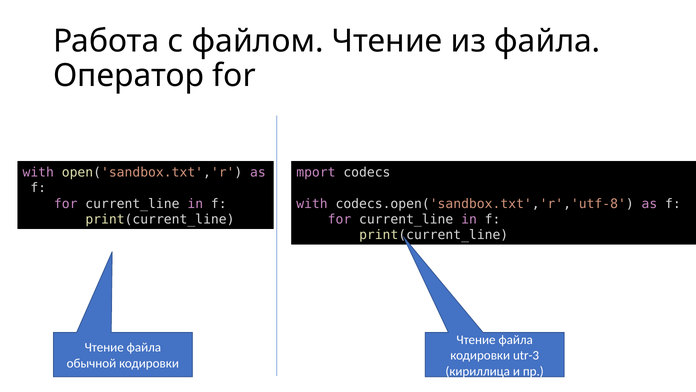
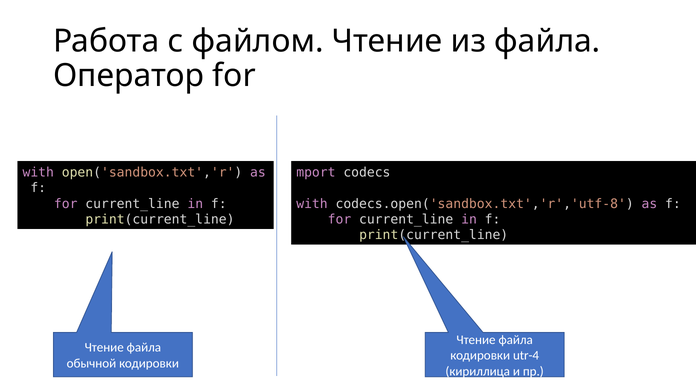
utr-3: utr-3 -> utr-4 (526, 355)
